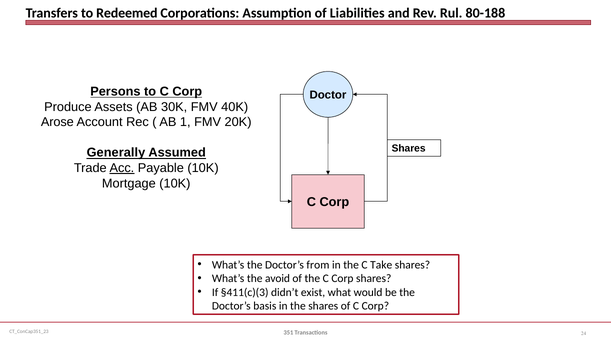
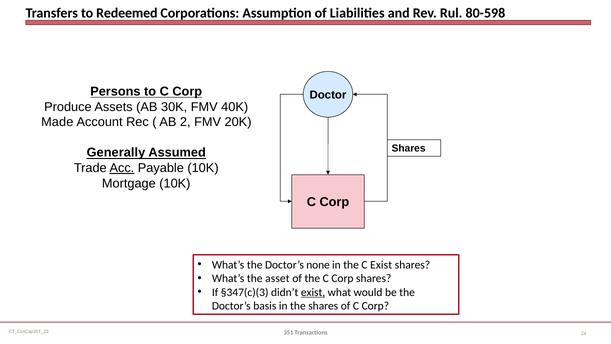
80-188: 80-188 -> 80-598 (485, 13)
Arose: Arose -> Made (57, 122)
1: 1 -> 2 (185, 122)
from: from -> none (318, 265)
C Take: Take -> Exist (381, 265)
avoid: avoid -> asset (277, 278)
§411(c)(3: §411(c)(3 -> §347(c)(3 (245, 292)
exist underline: none -> present (313, 292)
